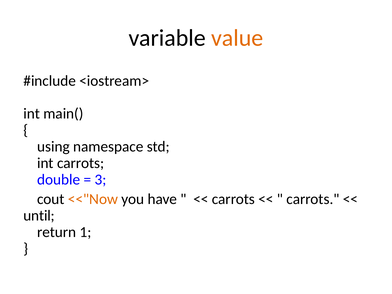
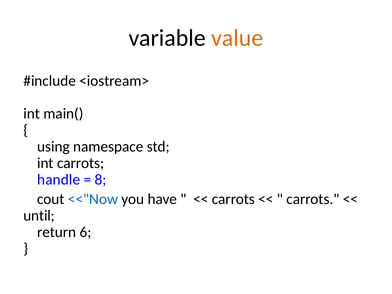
double: double -> handle (59, 180)
3: 3 -> 8 (101, 180)
<<"Now colour: orange -> blue (93, 199)
1: 1 -> 6 (85, 232)
